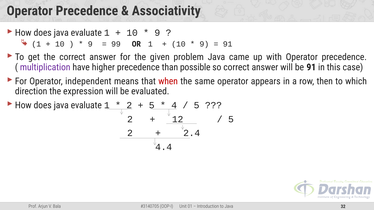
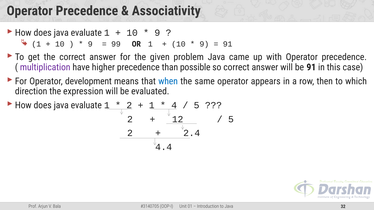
independent: independent -> development (88, 81)
when colour: red -> blue (168, 81)
5: 5 -> 1 (152, 105)
